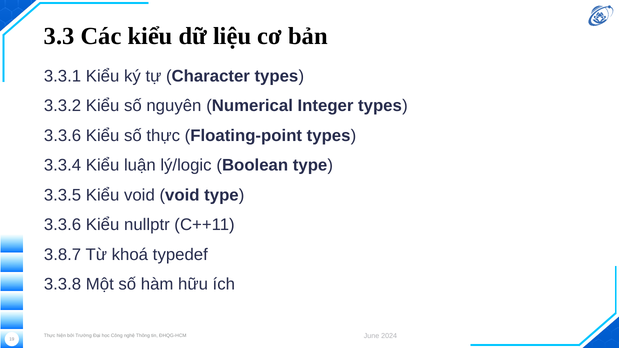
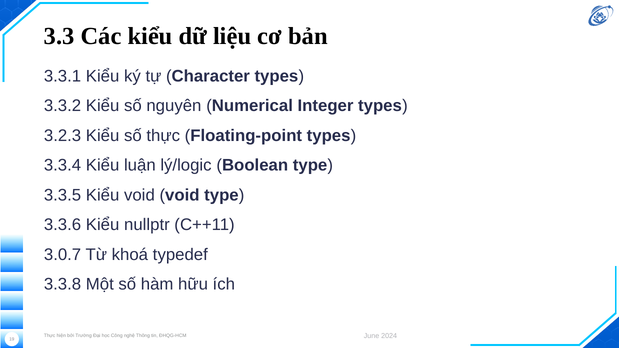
3.3.6: 3.3.6 -> 3.2.3 (63, 136)
3.8.7: 3.8.7 -> 3.0.7 (63, 255)
